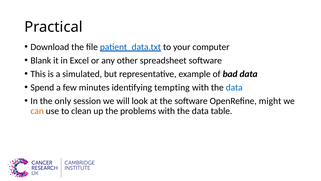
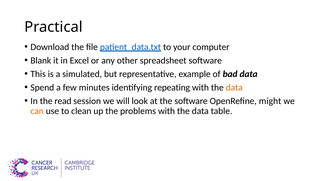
tempting: tempting -> repeating (172, 87)
data colour: blue -> orange (234, 87)
only: only -> read (63, 101)
